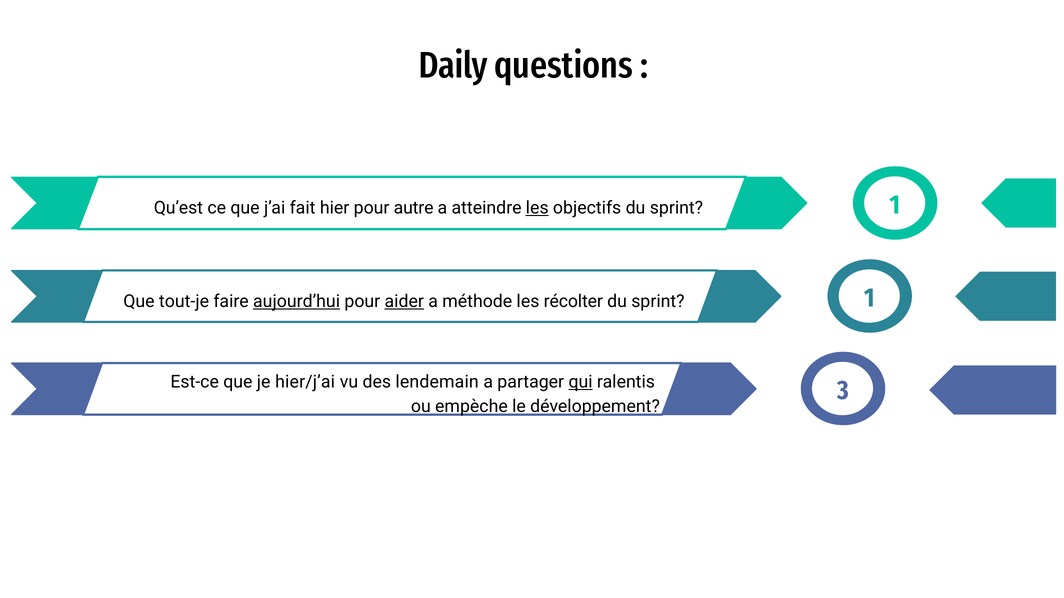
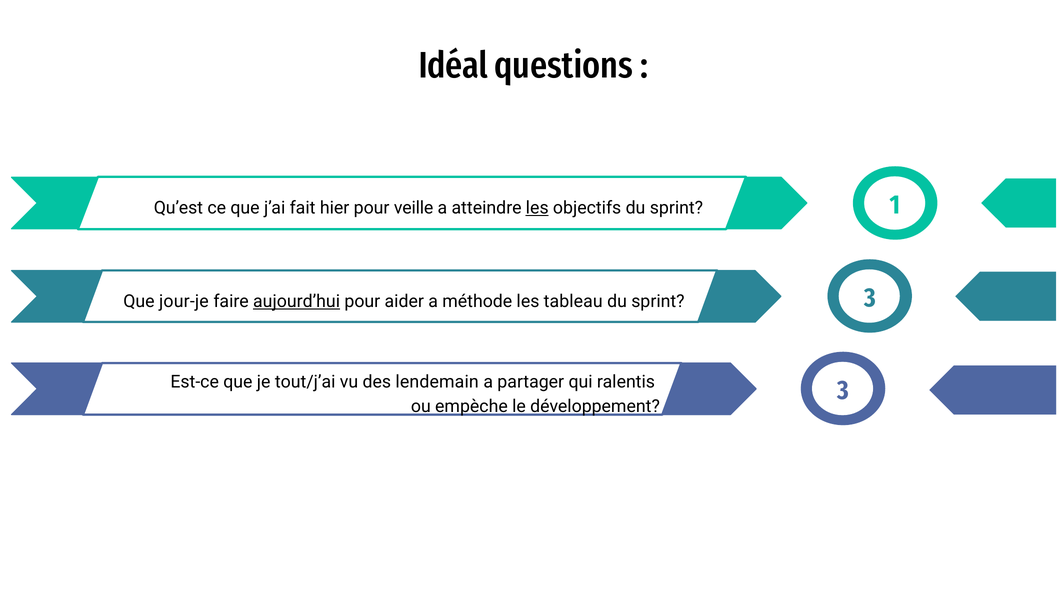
Daily: Daily -> Idéal (453, 66)
autre: autre -> veille (414, 208)
tout-je: tout-je -> jour-je (184, 302)
aider underline: present -> none (404, 302)
récolter: récolter -> tableau (573, 302)
1: 1 -> 3 (870, 298)
hier/j’ai: hier/j’ai -> tout/j’ai (305, 382)
qui underline: present -> none (581, 382)
